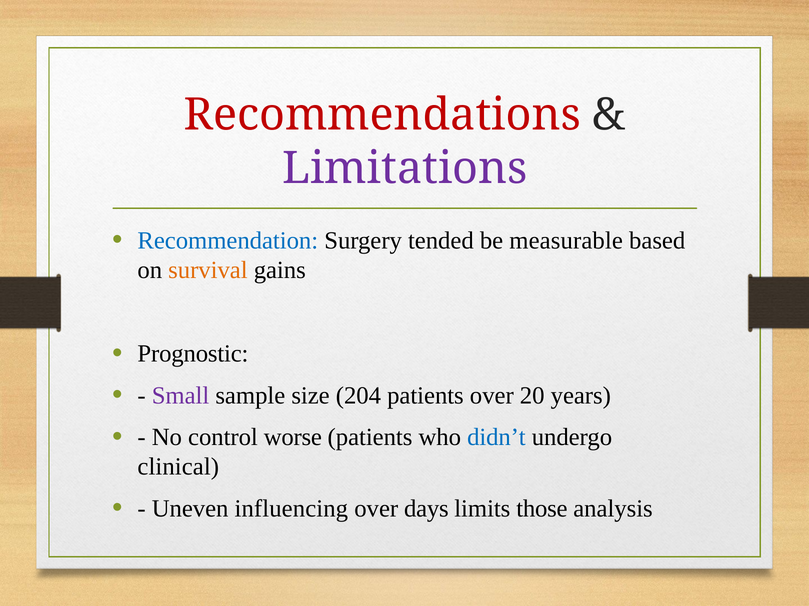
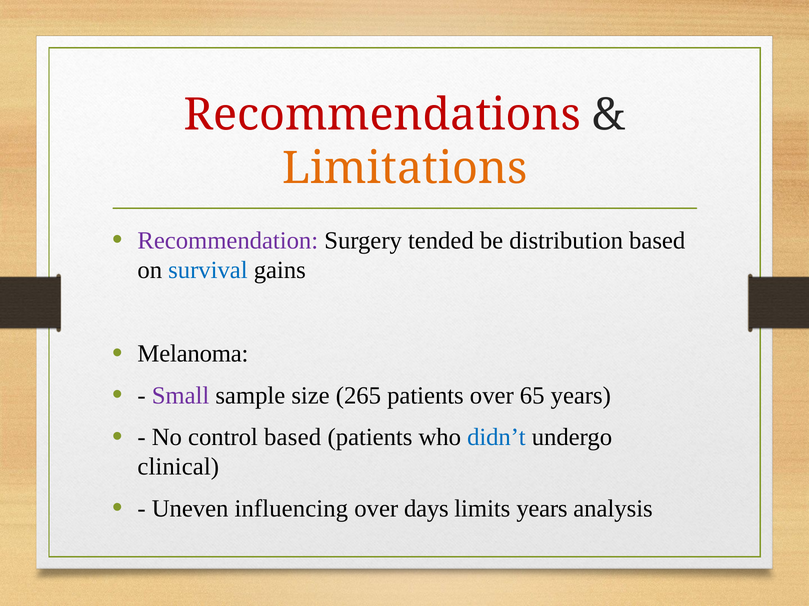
Limitations colour: purple -> orange (405, 169)
Recommendation colour: blue -> purple (228, 241)
measurable: measurable -> distribution (566, 241)
survival colour: orange -> blue (208, 271)
Prognostic: Prognostic -> Melanoma (193, 354)
204: 204 -> 265 (358, 396)
20: 20 -> 65 (532, 396)
control worse: worse -> based (293, 438)
limits those: those -> years (542, 509)
